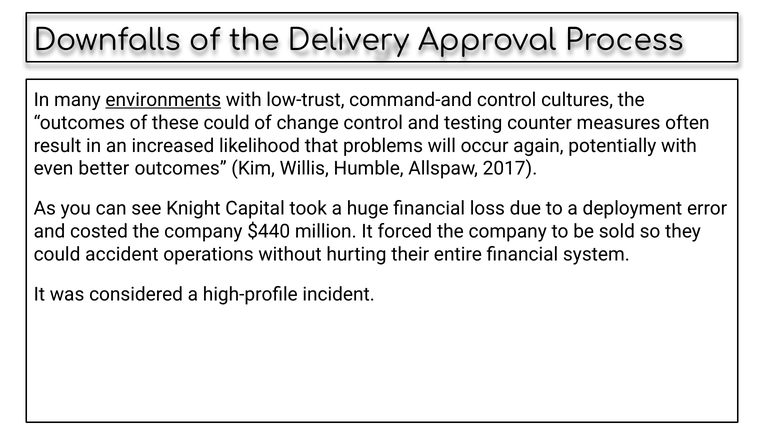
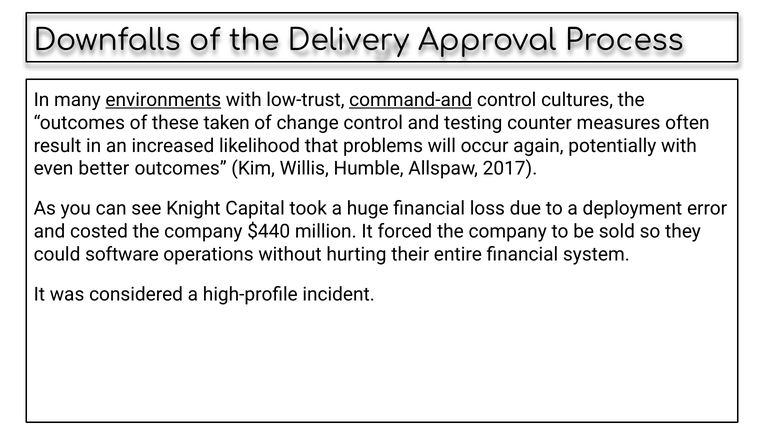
command-and underline: none -> present (411, 100)
these could: could -> taken (227, 123)
accident: accident -> software (122, 254)
